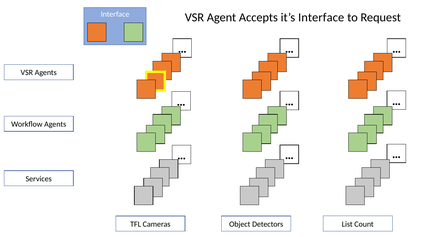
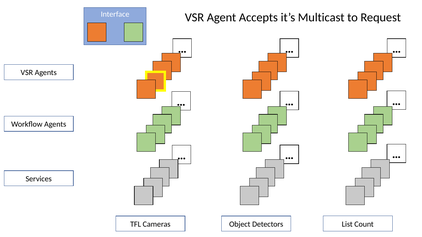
it’s Interface: Interface -> Multicast (321, 17)
